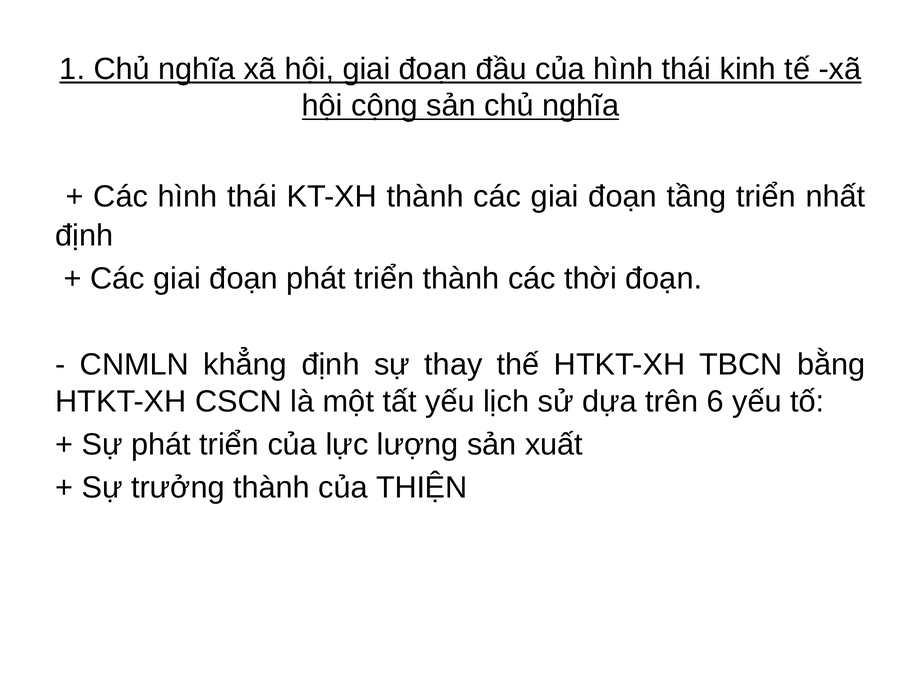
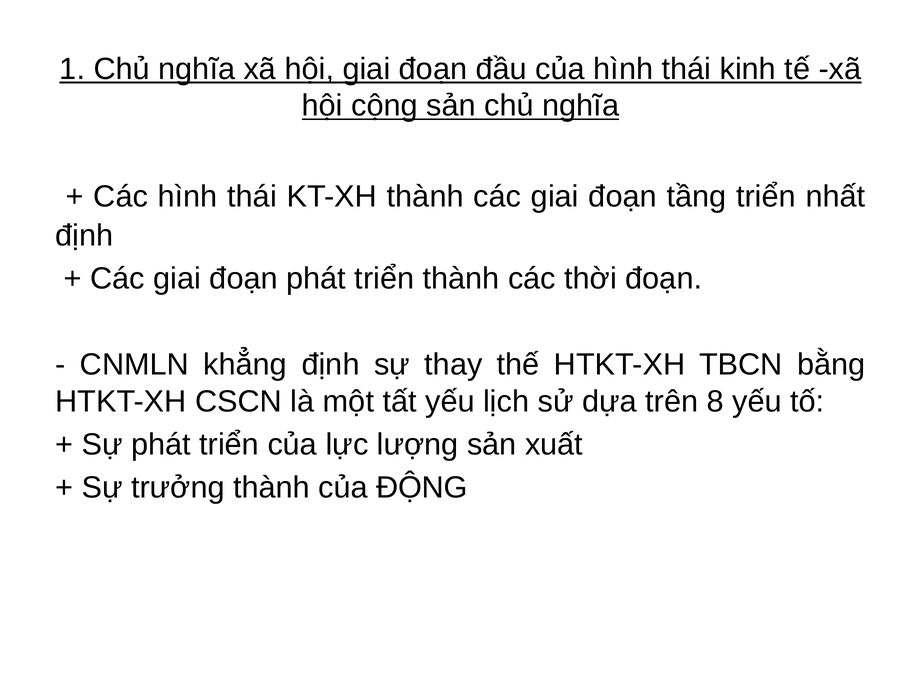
6: 6 -> 8 (715, 401)
THIỆN: THIỆN -> ĐỘNG (422, 487)
